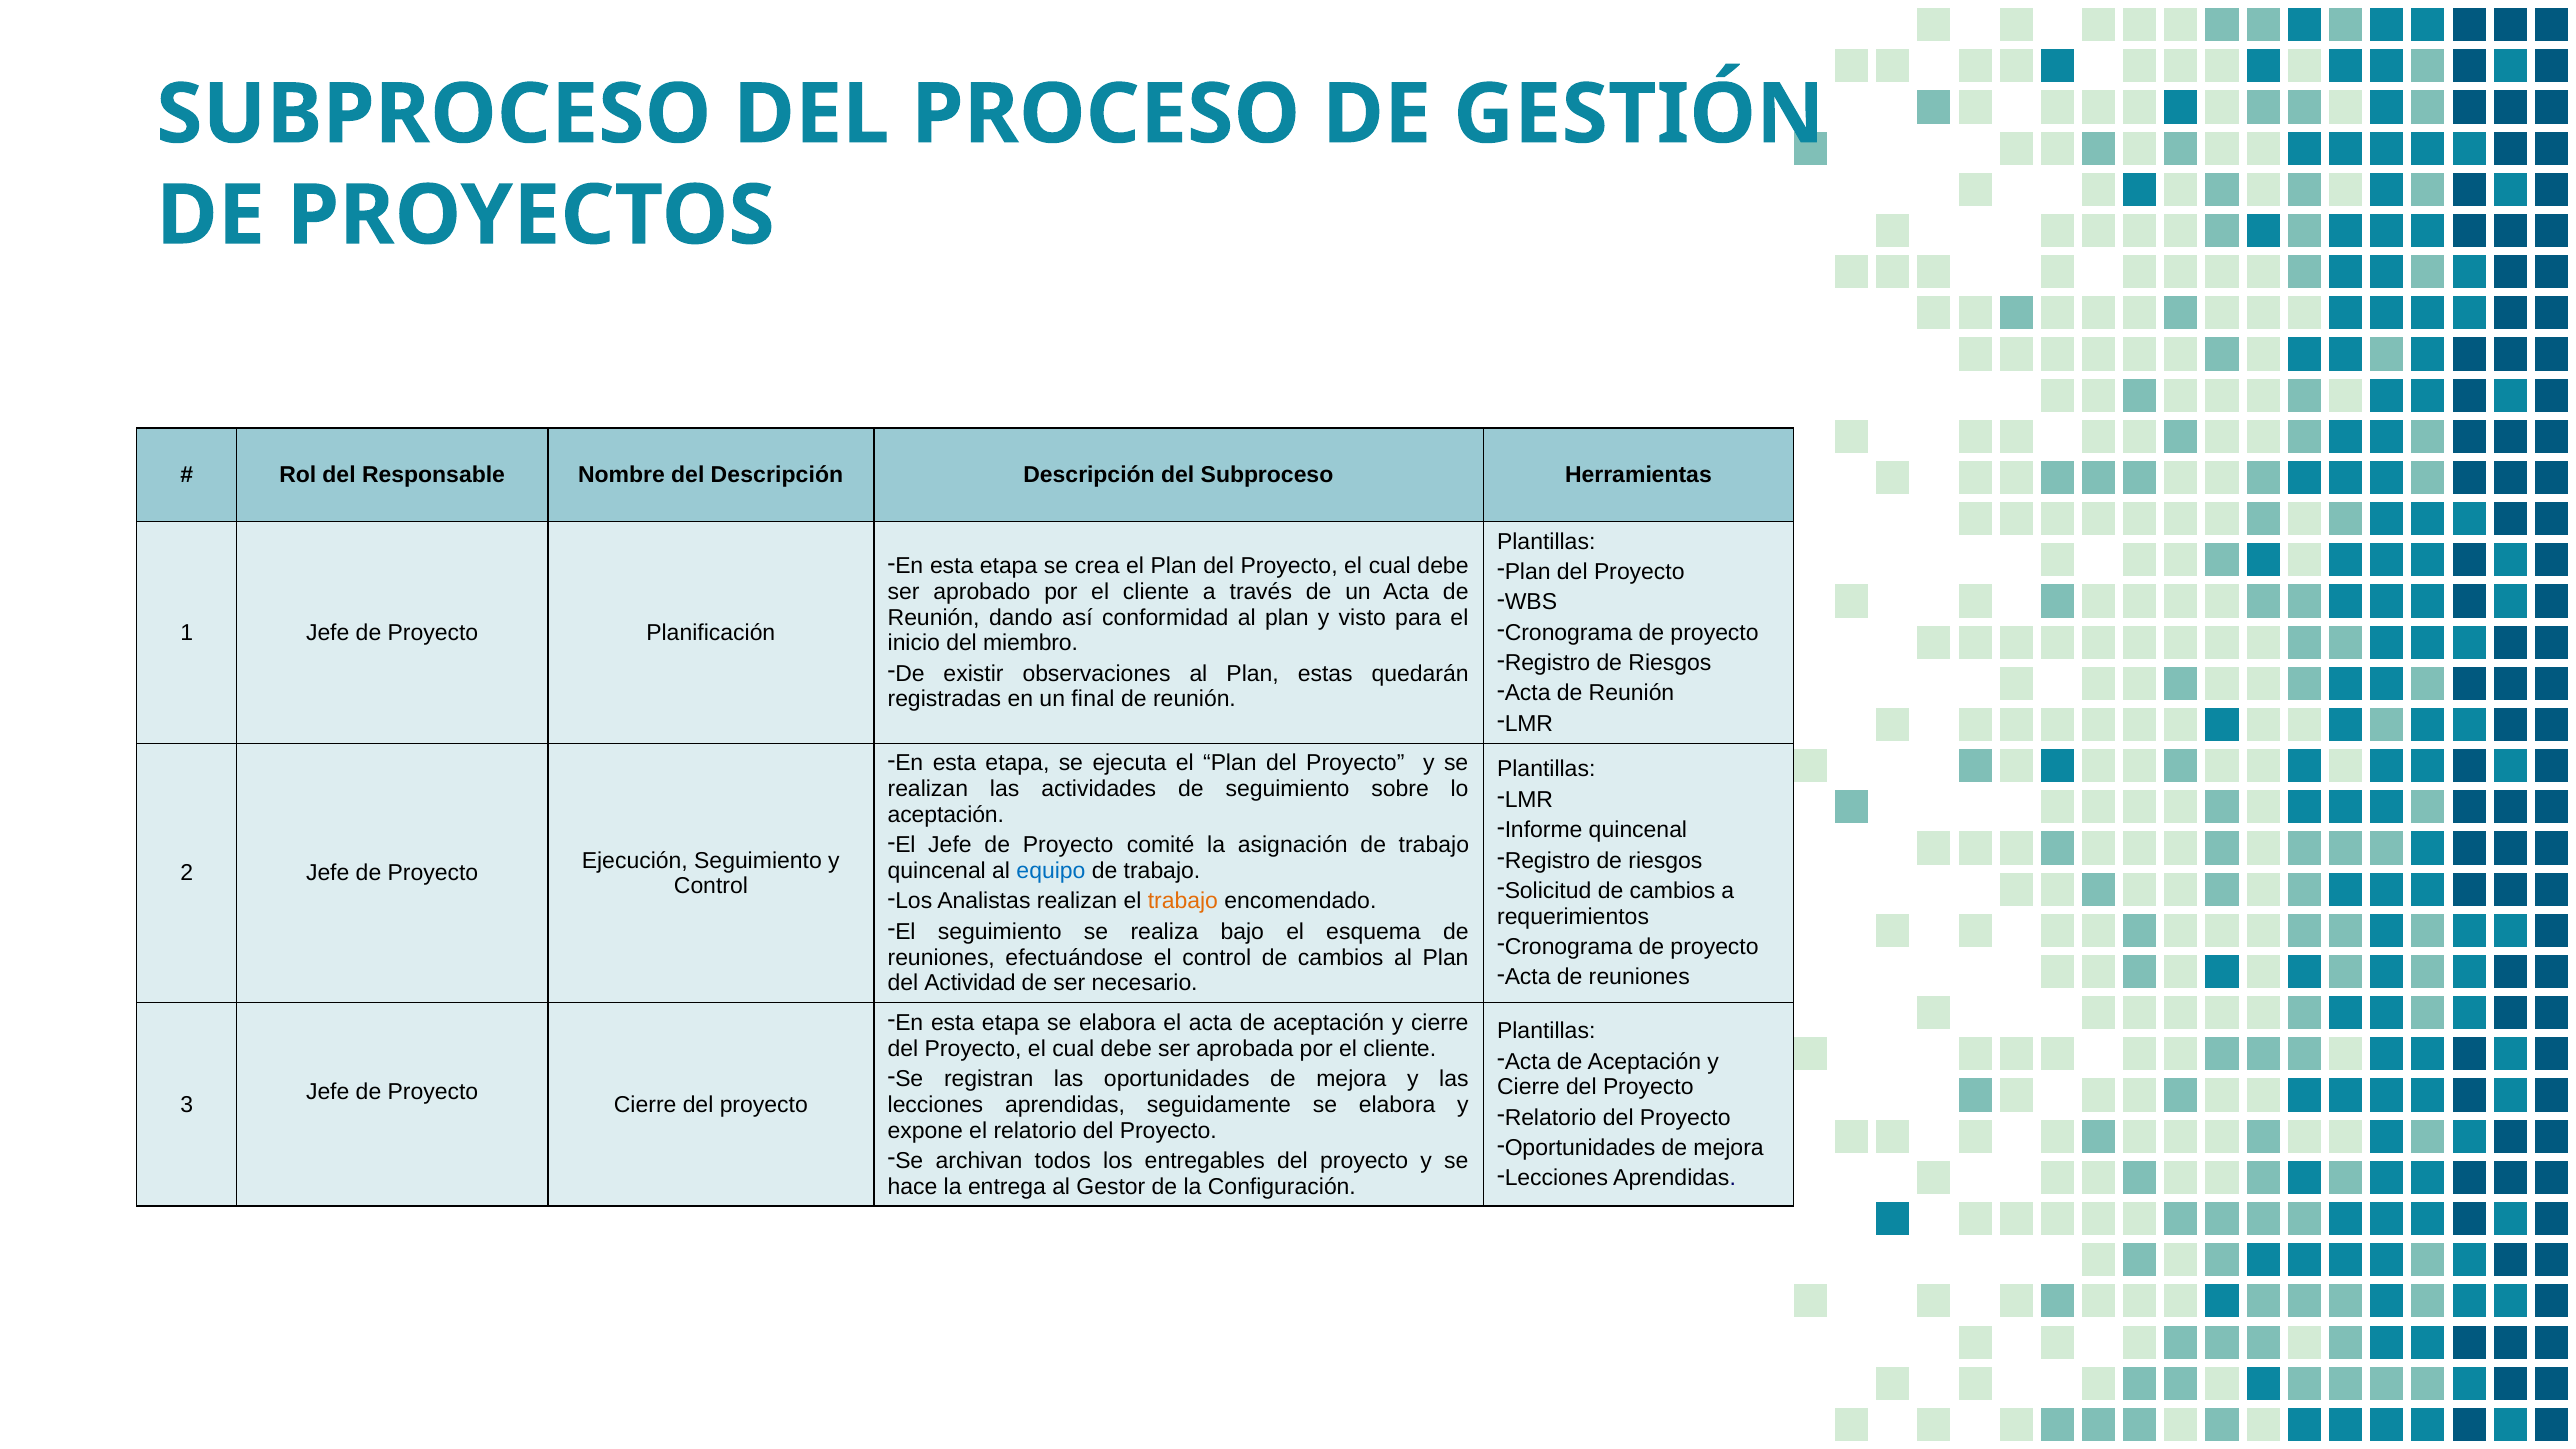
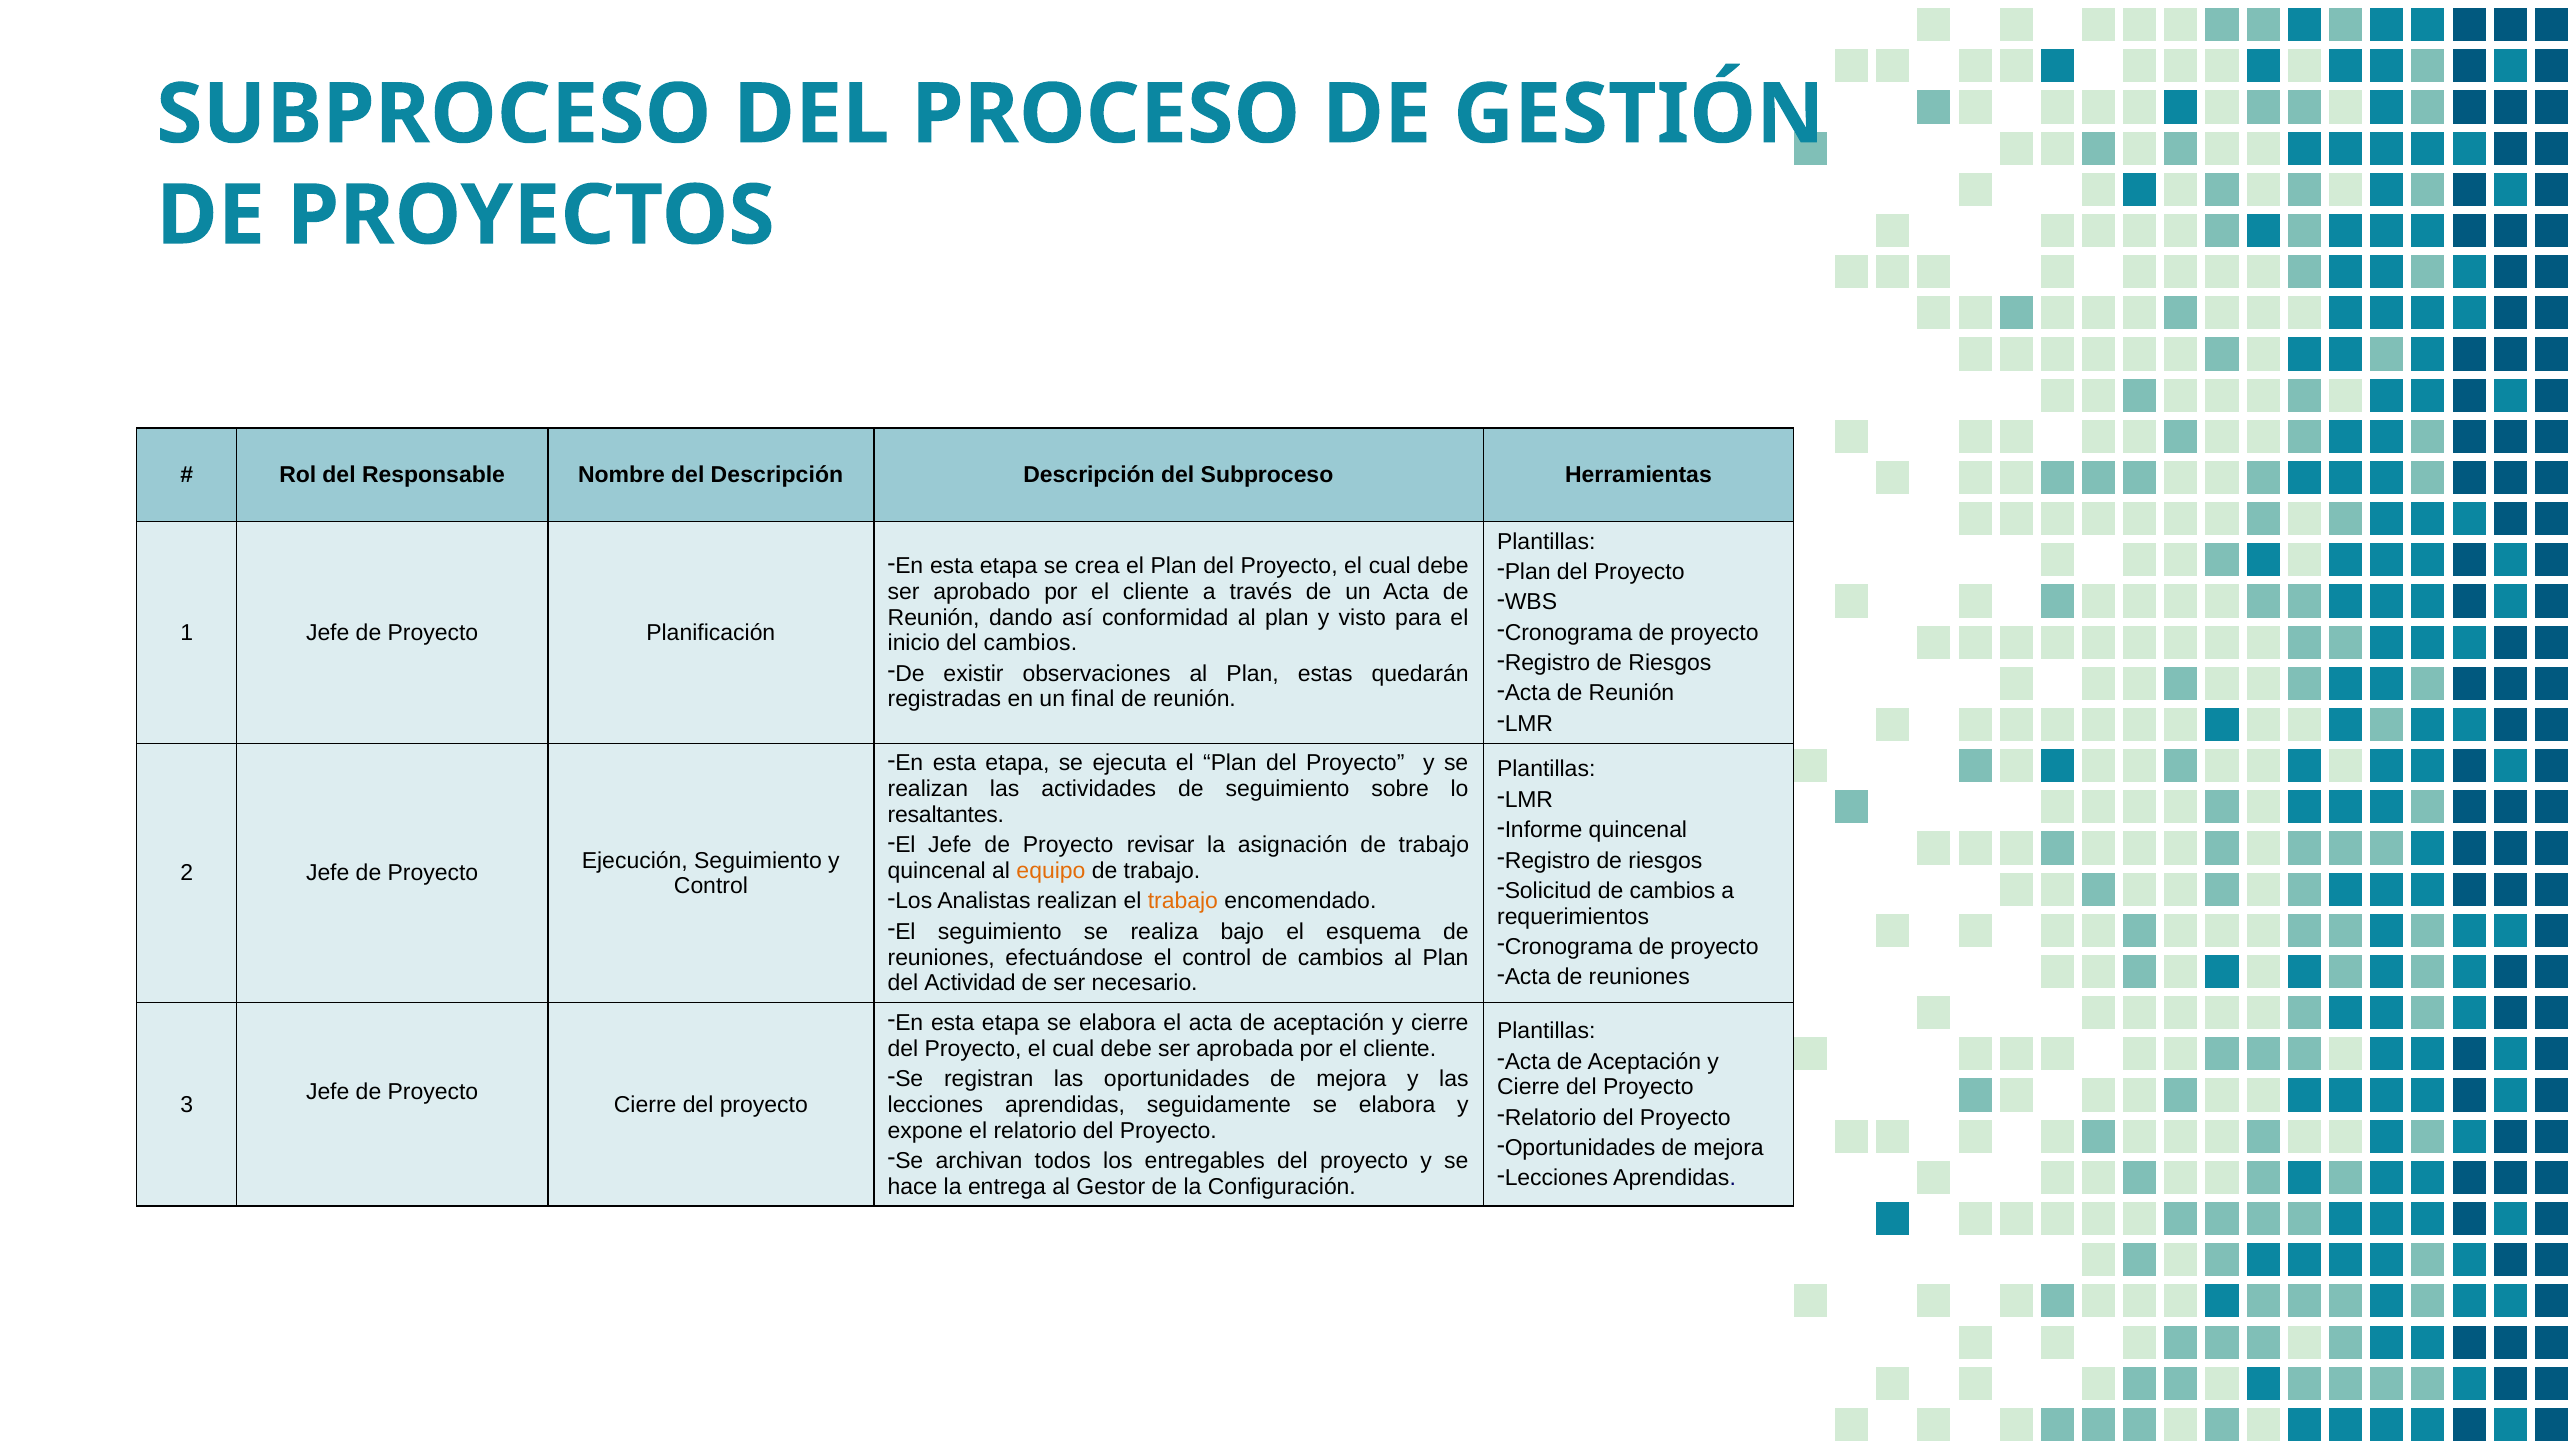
del miembro: miembro -> cambios (1030, 643)
aceptación: aceptación -> resaltantes (946, 815)
comité: comité -> revisar (1161, 845)
equipo colour: blue -> orange (1051, 871)
